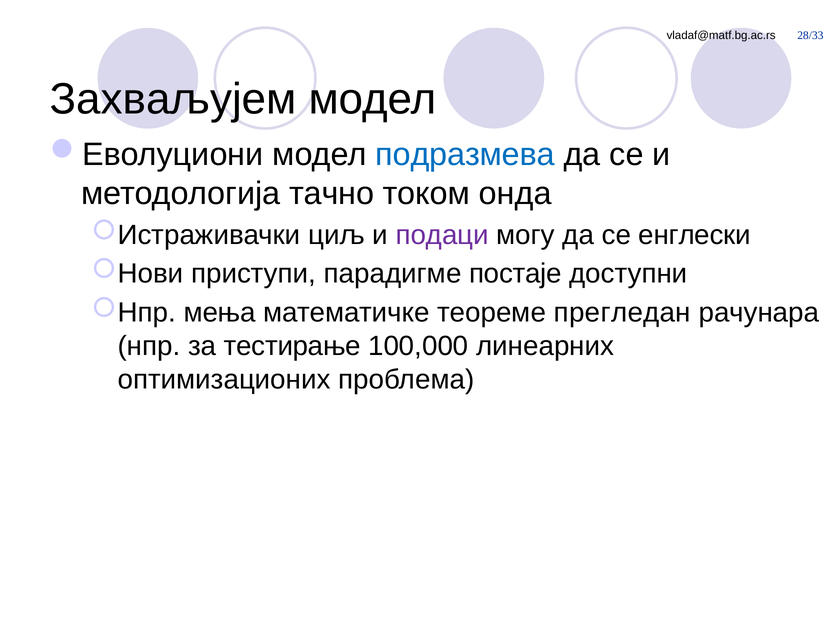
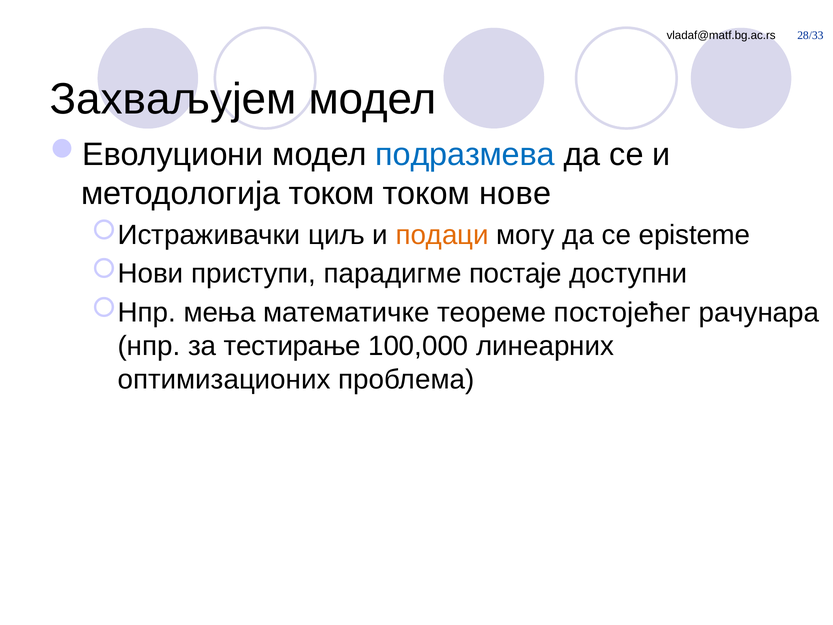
методологија тачно: тачно -> током (332, 193)
онда: онда -> нове (515, 193)
подаци colour: purple -> orange (442, 235)
енглески: енглески -> episteme (694, 235)
прегледан: прегледан -> постојећег (622, 313)
